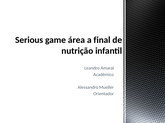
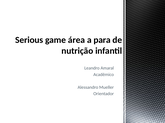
final: final -> para (102, 40)
